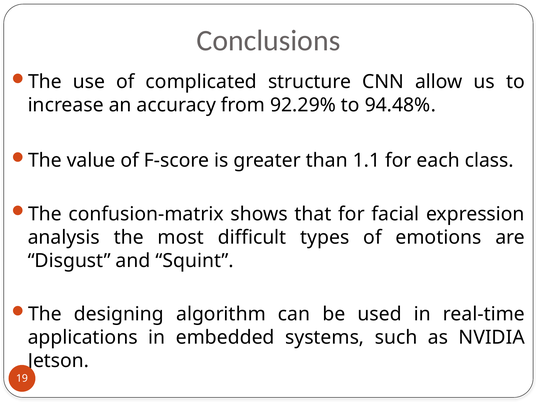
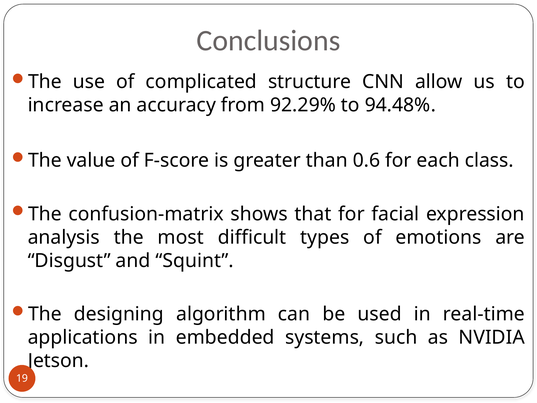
1.1: 1.1 -> 0.6 (366, 160)
